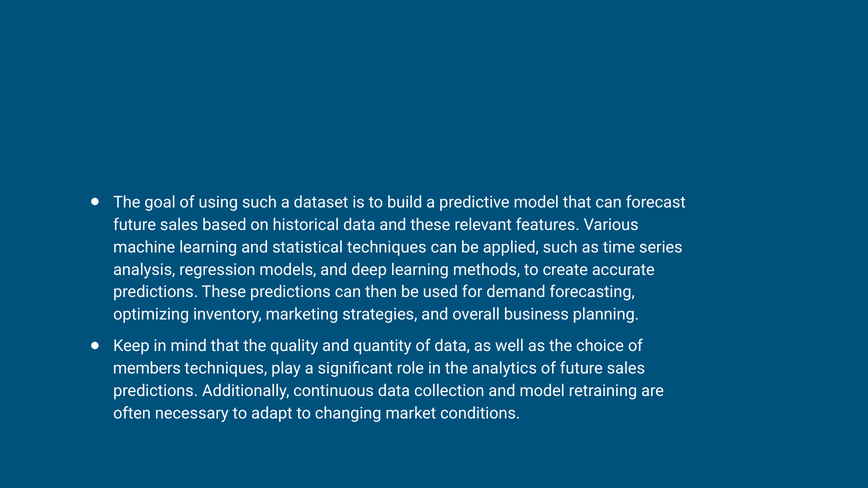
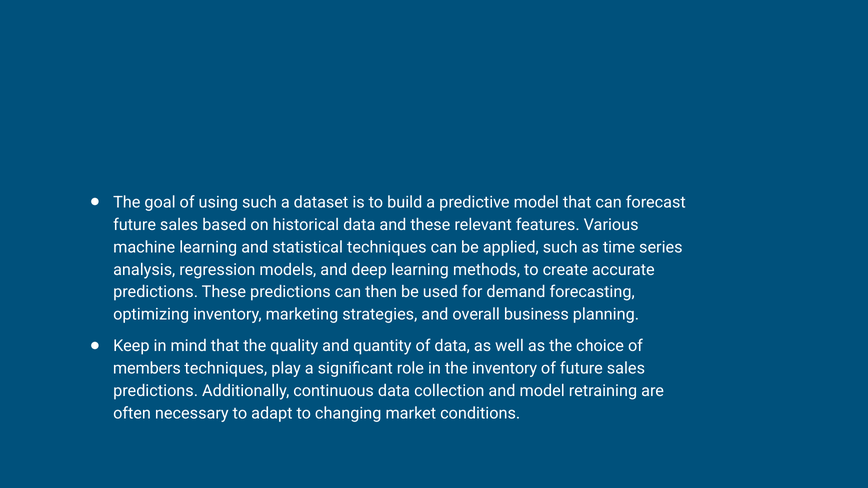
the analytics: analytics -> inventory (505, 369)
